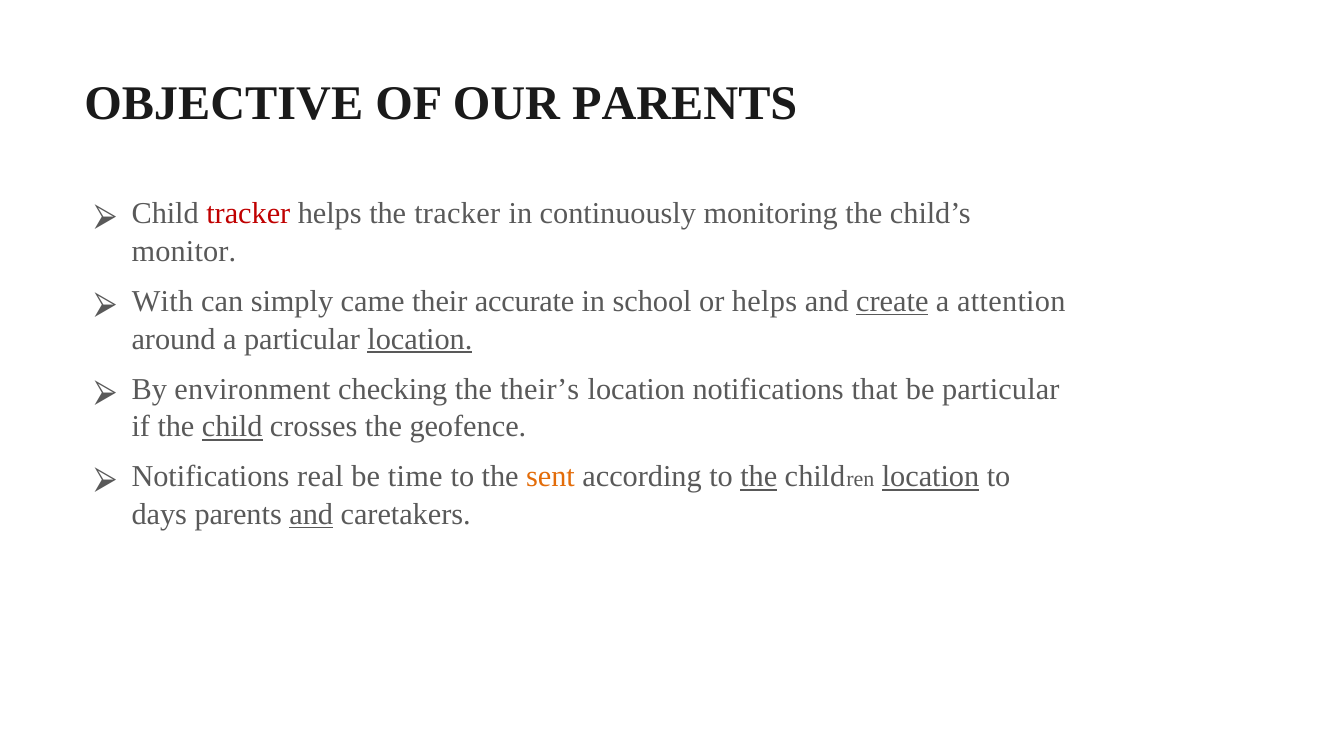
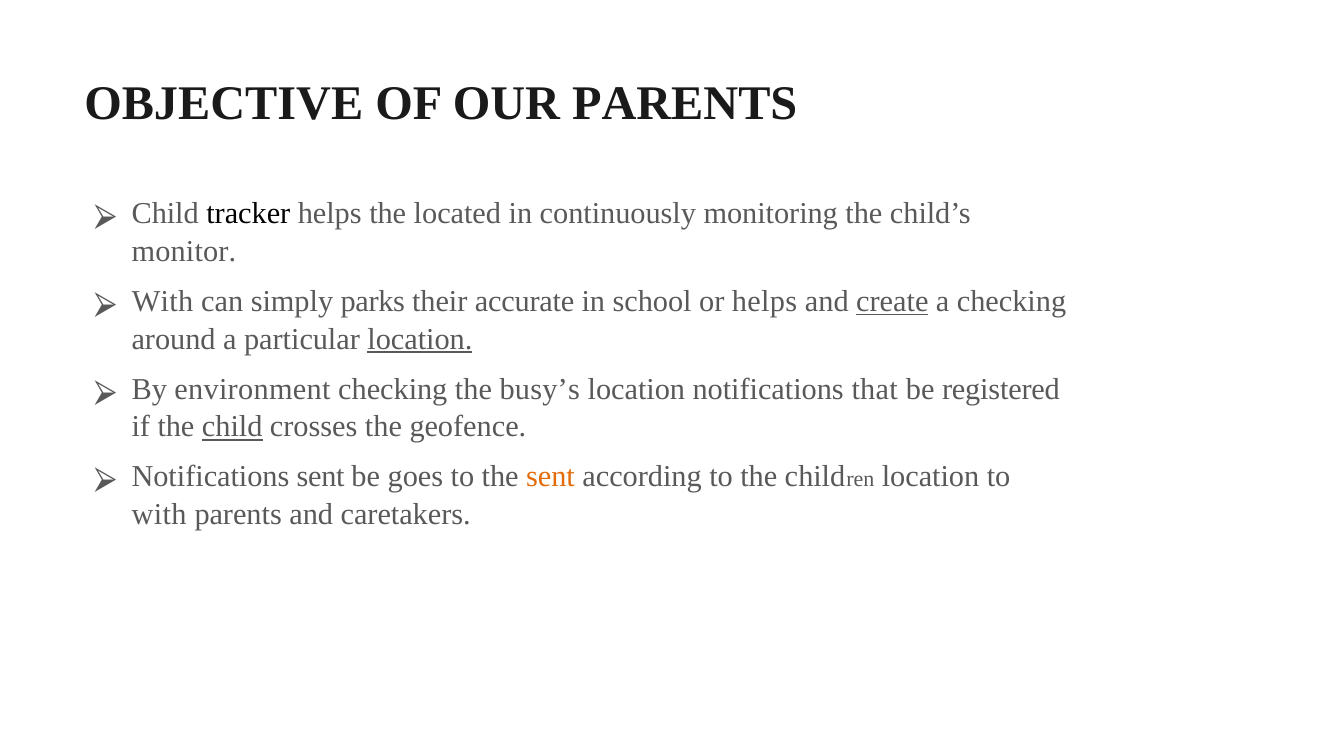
tracker colour: red -> black (248, 214)
the tracker: tracker -> located (457, 214)
came: came -> parks (373, 301)
a attention: attention -> checking (1012, 301)
their’s: their’s -> busy’s (540, 389)
be particular: particular -> registered (1001, 389)
Notifications real: real -> sent (321, 477)
time: time -> goes (415, 477)
the underline: present -> none (759, 477)
location underline: present -> none (931, 477)
days: days -> with (159, 514)
and underline: present -> none (311, 514)
